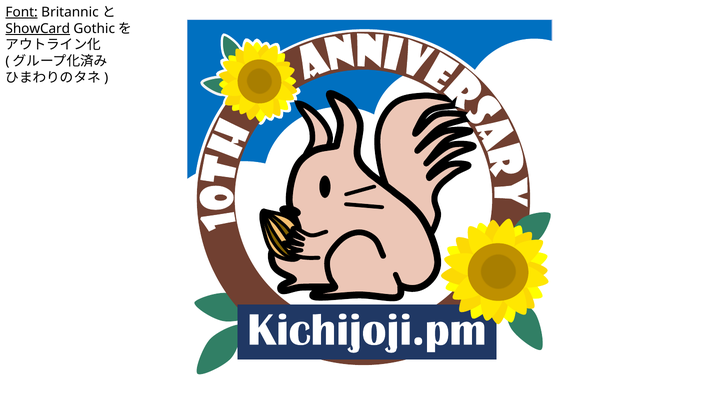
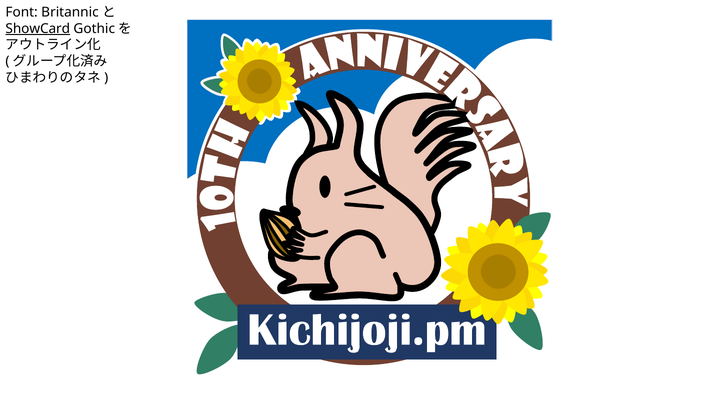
Font underline: present -> none (22, 12)
